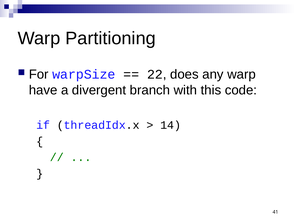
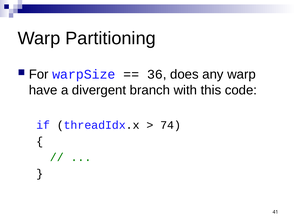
22: 22 -> 36 (155, 74)
14: 14 -> 74 (171, 125)
